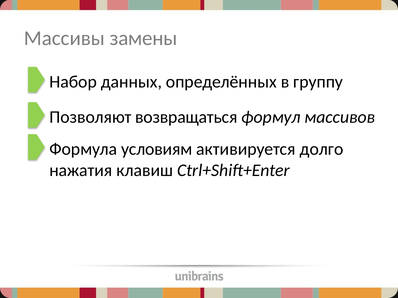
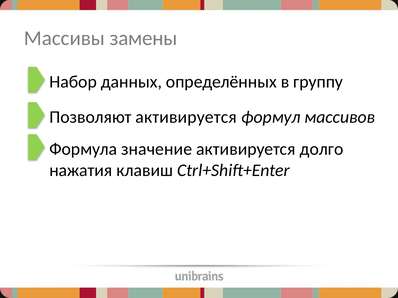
Позволяют возвращаться: возвращаться -> активируется (186, 117)
условиям: условиям -> значение (157, 149)
